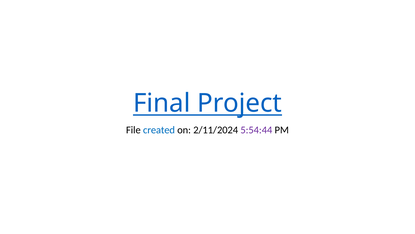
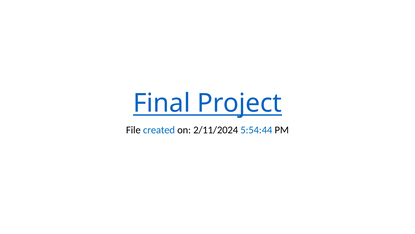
5:54:44 colour: purple -> blue (256, 130)
